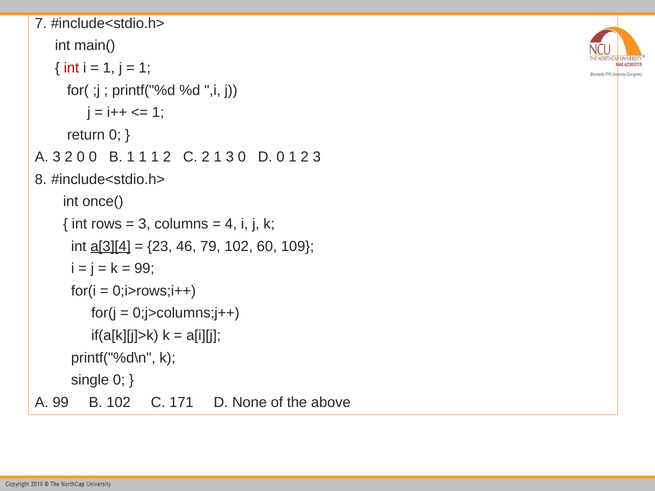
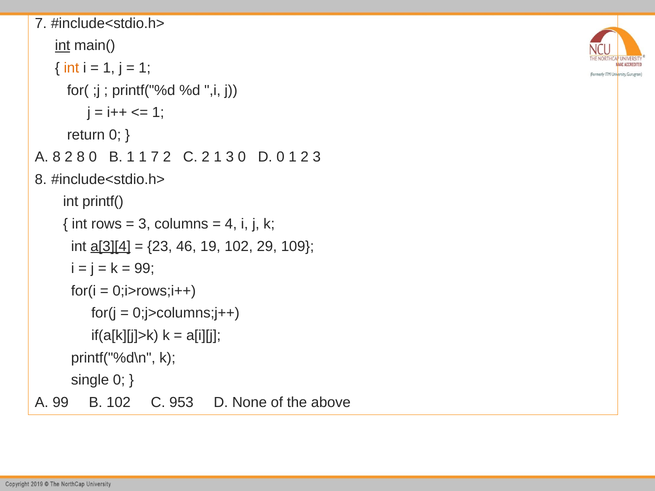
int underline: none -> present (63, 46)
int colour: red -> orange (71, 68)
A 3: 3 -> 8 (57, 157)
2 0: 0 -> 8 (81, 157)
1 1 1: 1 -> 7 (155, 157)
once(: once( -> printf( (103, 202)
79: 79 -> 19 (210, 246)
60: 60 -> 29 (267, 246)
171: 171 -> 953 (181, 403)
